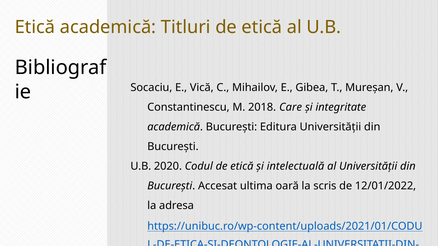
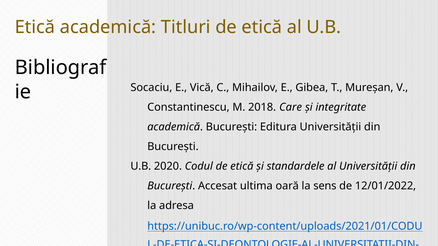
intelectuală: intelectuală -> standardele (296, 166)
scris: scris -> sens (325, 186)
